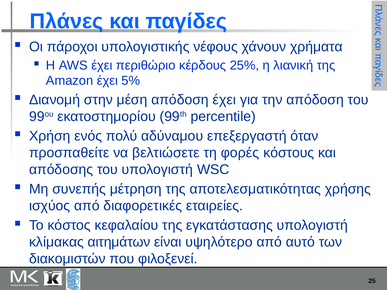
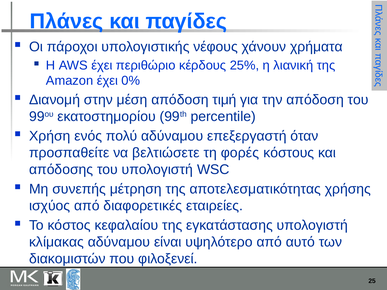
5%: 5% -> 0% (131, 81)
απόδοση έχει: έχει -> τιμή (224, 100)
κλίμακας αιτημάτων: αιτημάτων -> αδύναμου (119, 242)
